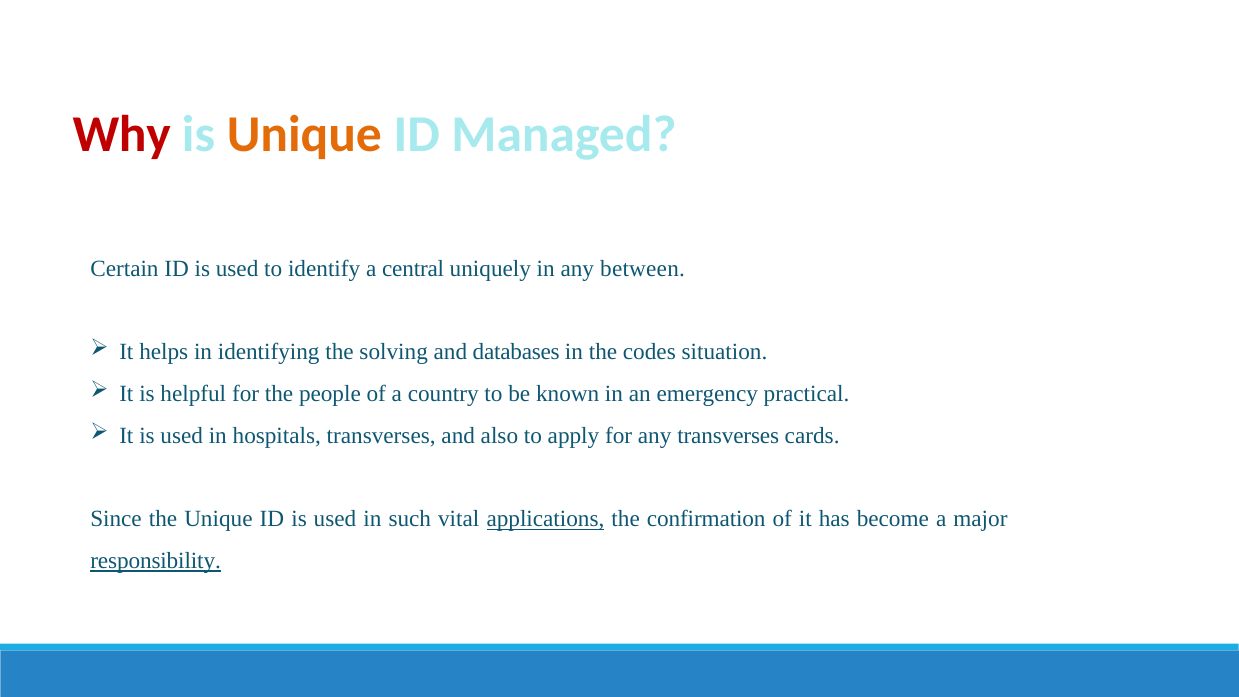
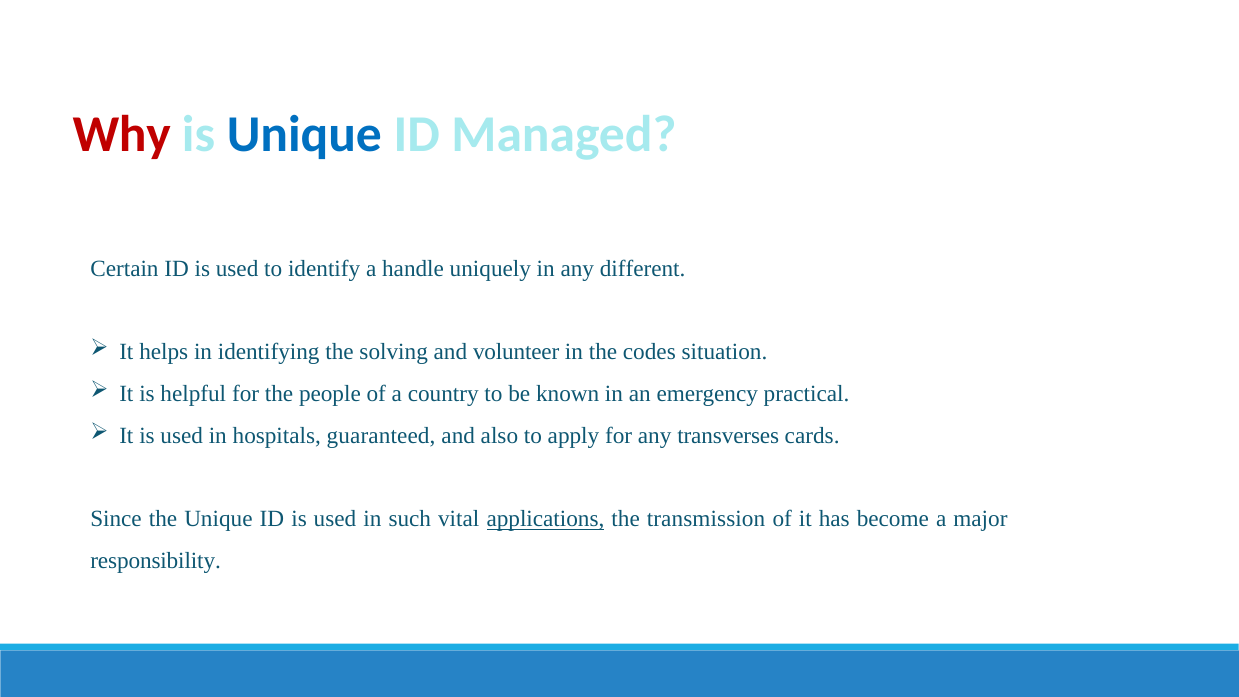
Unique colour: orange -> blue (304, 134)
central: central -> handle (413, 268)
between: between -> different (643, 268)
databases: databases -> volunteer (516, 352)
hospitals transverses: transverses -> guaranteed (381, 436)
confirmation: confirmation -> transmission (706, 519)
responsibility underline: present -> none (156, 561)
